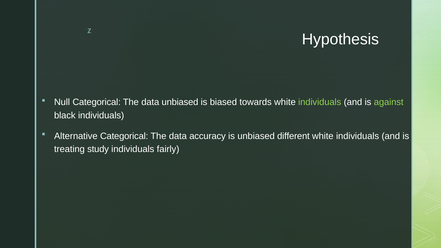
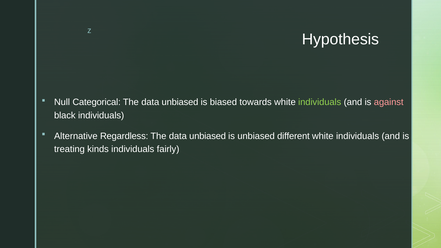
against colour: light green -> pink (389, 102)
Alternative Categorical: Categorical -> Regardless (124, 136)
accuracy: accuracy -> unbiased (208, 136)
study: study -> kinds (98, 149)
